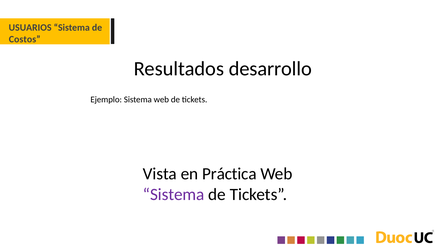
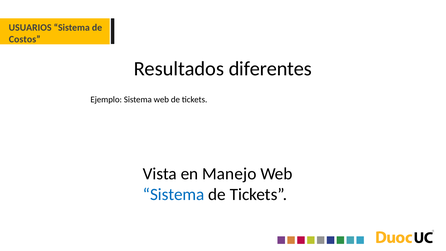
desarrollo: desarrollo -> diferentes (270, 69)
Práctica: Práctica -> Manejo (229, 174)
Sistema colour: purple -> blue (174, 194)
